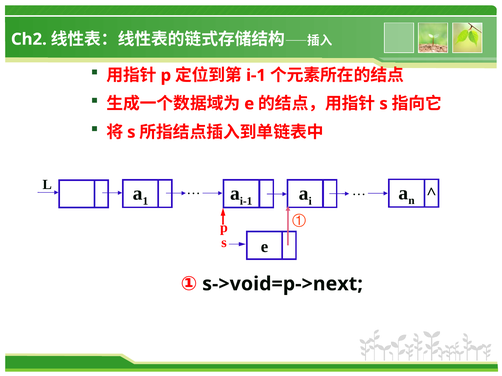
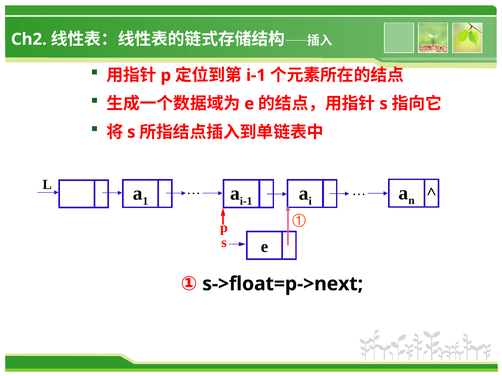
s->void=p->next: s->void=p->next -> s->float=p->next (283, 284)
